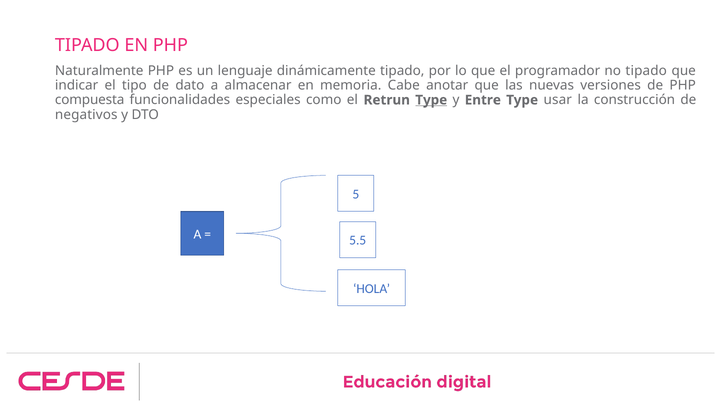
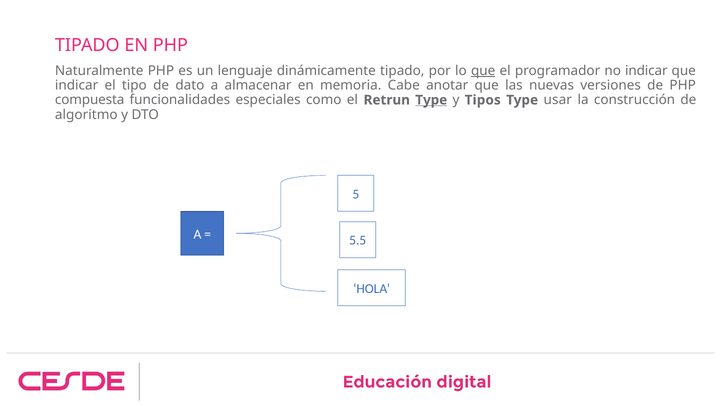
que underline: none -> present (483, 71)
no tipado: tipado -> indicar (646, 71)
Entre: Entre -> Tipos (483, 100)
negativos: negativos -> algoritmo (86, 115)
